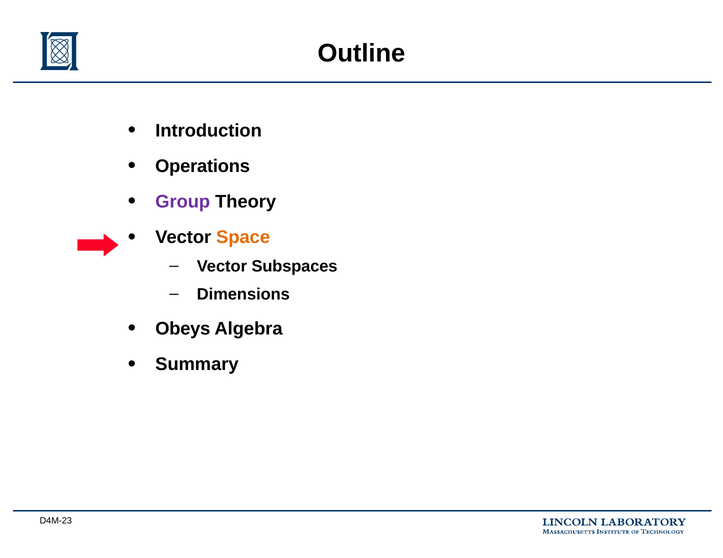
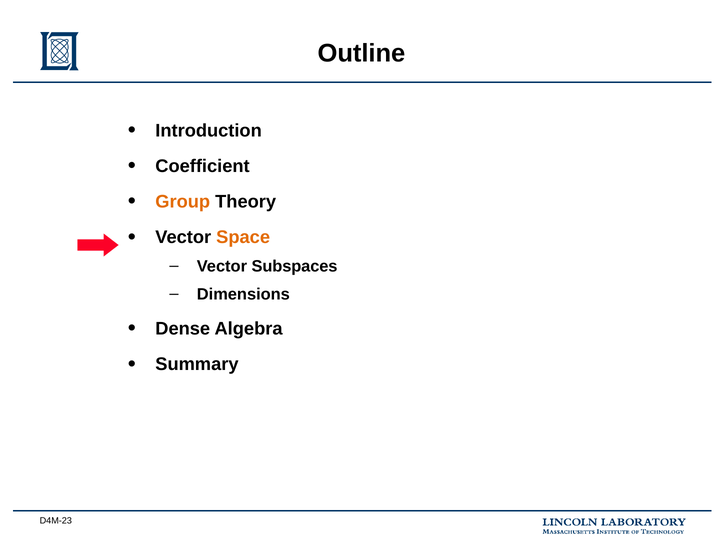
Operations: Operations -> Coefficient (202, 167)
Group colour: purple -> orange (183, 202)
Obeys: Obeys -> Dense (183, 329)
